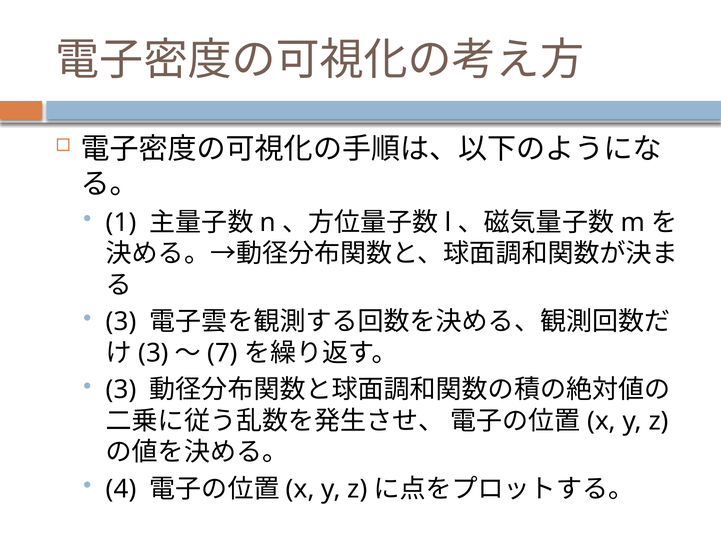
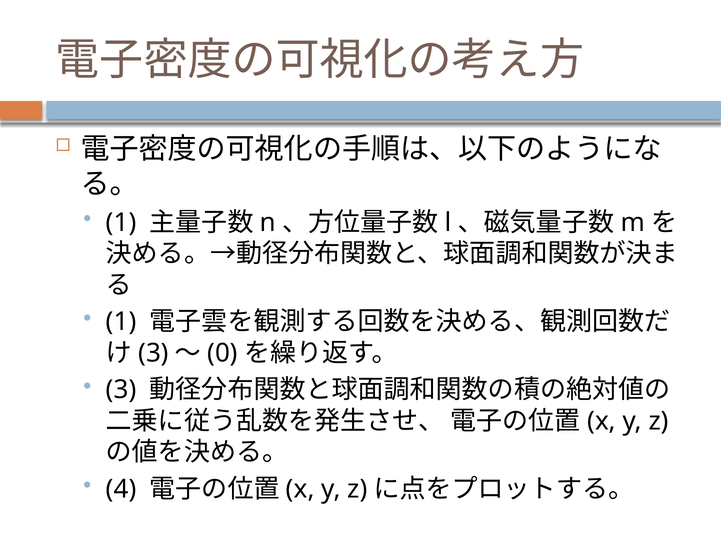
3: 3 -> 1 (121, 322)
7: 7 -> 0 (223, 353)
